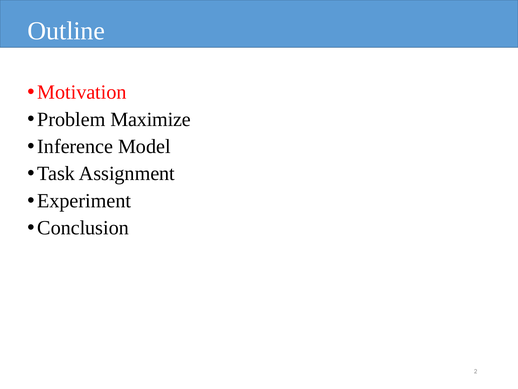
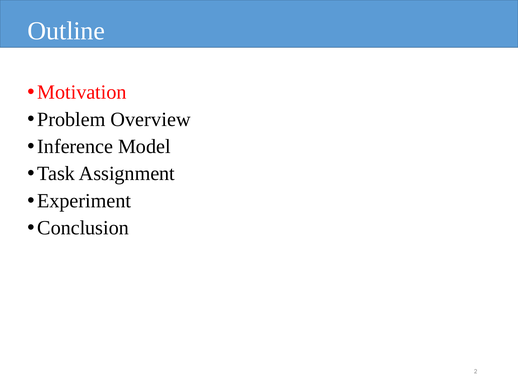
Maximize: Maximize -> Overview (151, 119)
